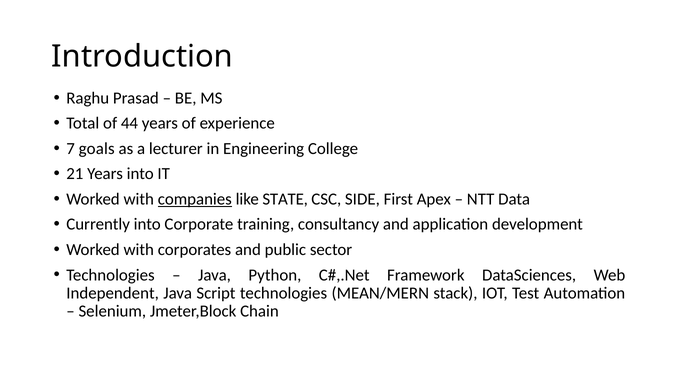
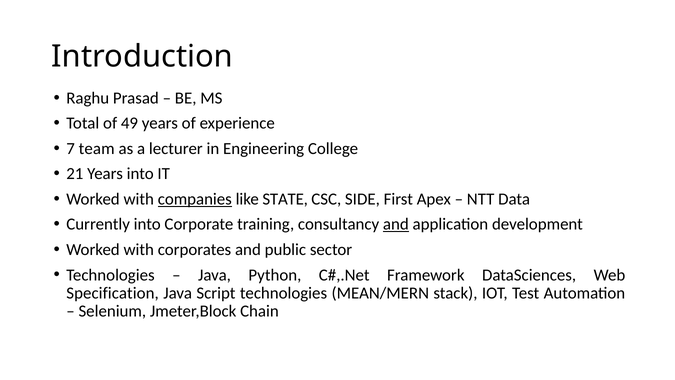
44: 44 -> 49 (129, 123)
goals: goals -> team (97, 148)
and underline: none -> present (396, 224)
Independent: Independent -> Specification (113, 293)
